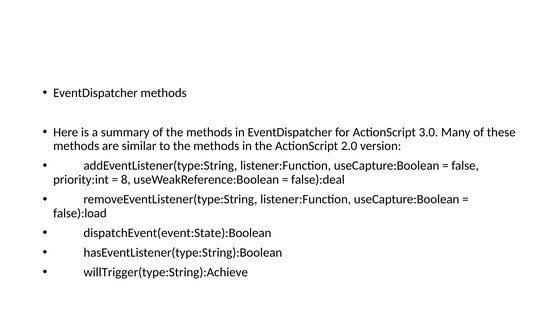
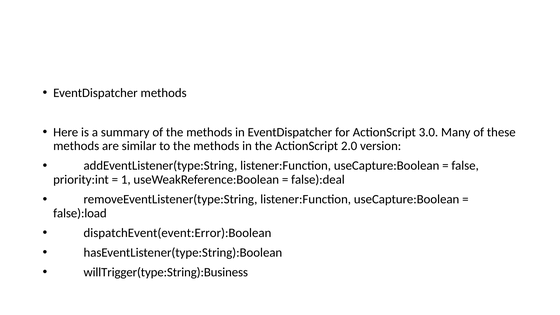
8: 8 -> 1 (126, 180)
dispatchEvent(event:State):Boolean: dispatchEvent(event:State):Boolean -> dispatchEvent(event:Error):Boolean (177, 233)
willTrigger(type:String):Achieve: willTrigger(type:String):Achieve -> willTrigger(type:String):Business (166, 272)
